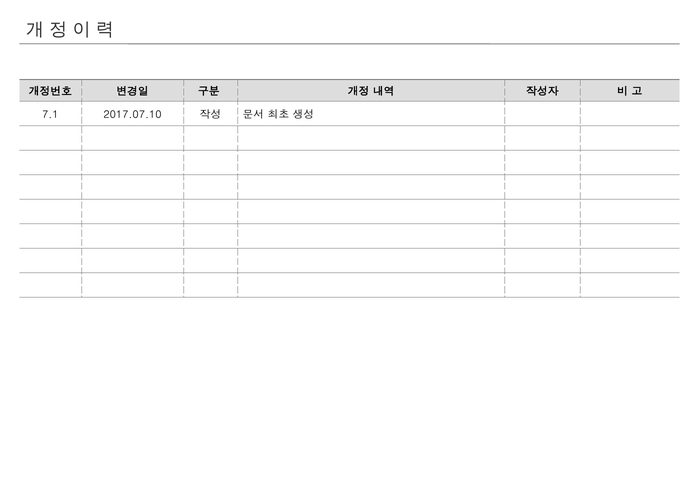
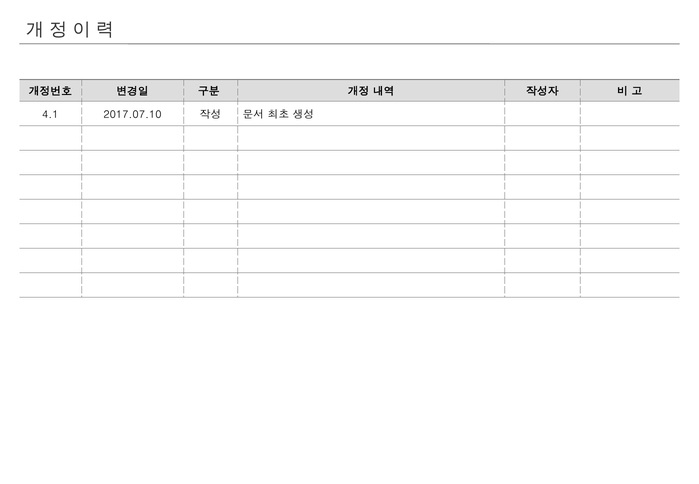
7.1: 7.1 -> 4.1 (50, 114)
